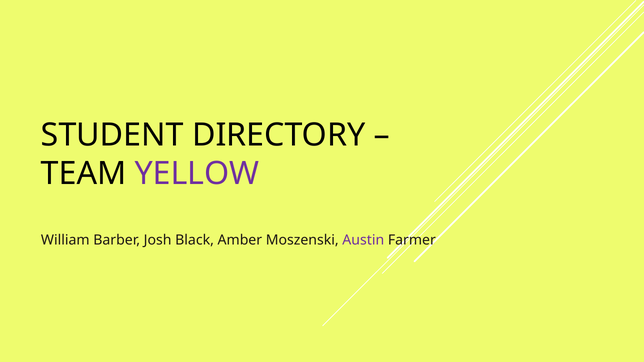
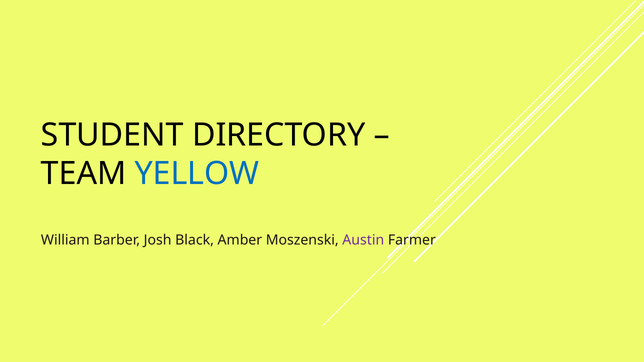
YELLOW colour: purple -> blue (197, 174)
